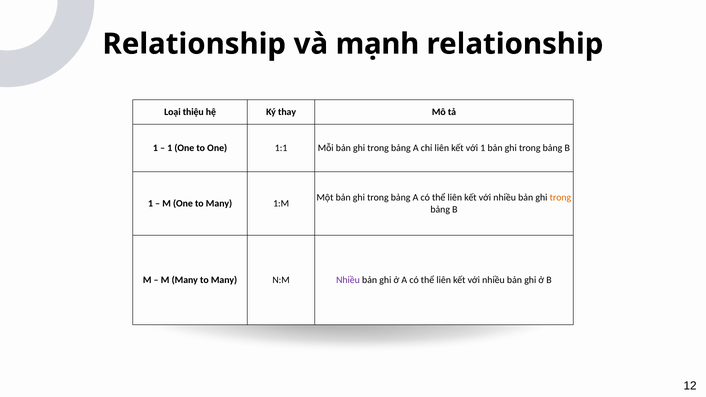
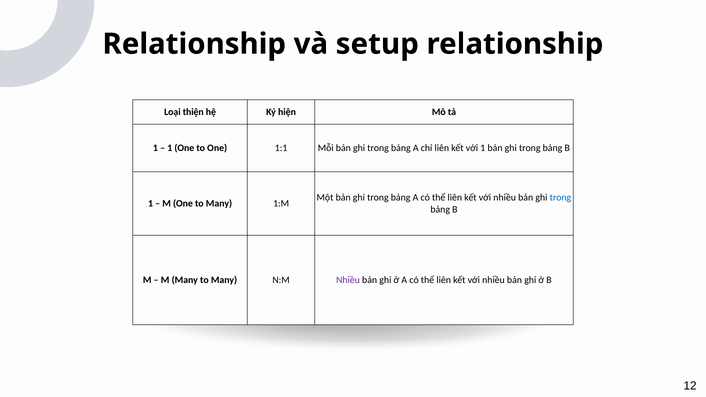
mạnh: mạnh -> setup (377, 44)
thiệu: thiệu -> thiện (193, 112)
thay: thay -> hiện (287, 112)
trong colour: orange -> blue (560, 197)
